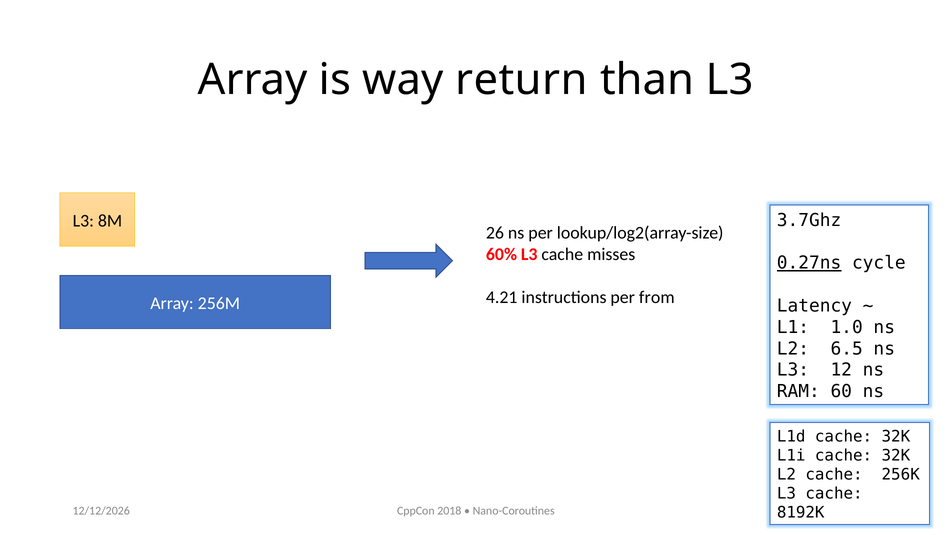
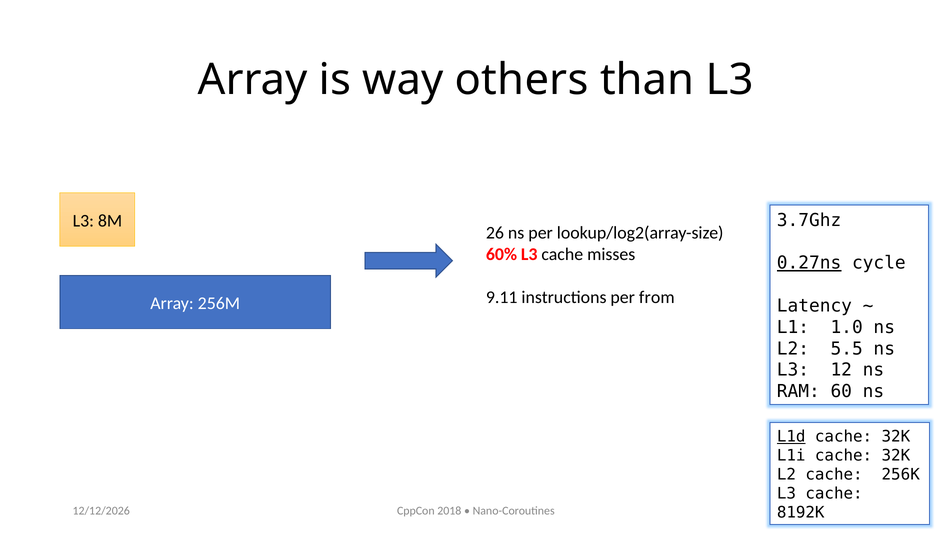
return: return -> others (522, 80)
4.21: 4.21 -> 9.11 (502, 298)
6.5: 6.5 -> 5.5 (847, 349)
L1d underline: none -> present (791, 437)
